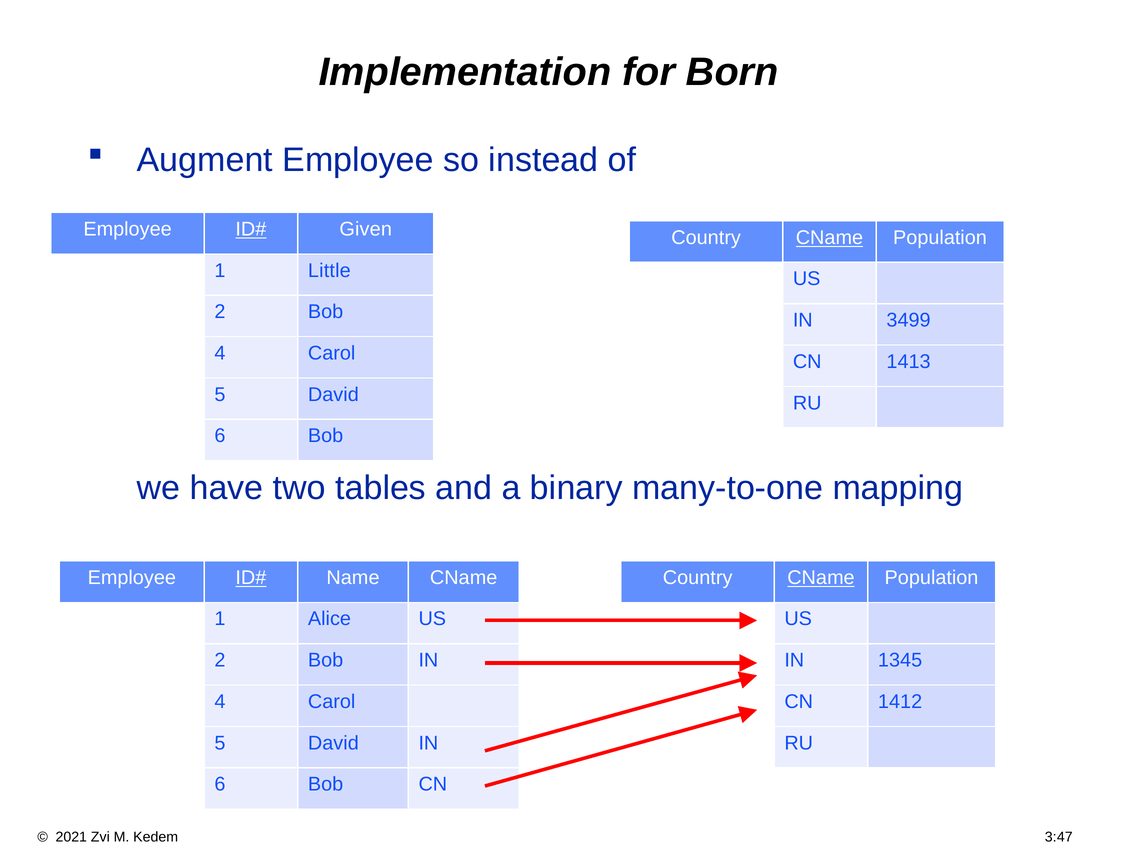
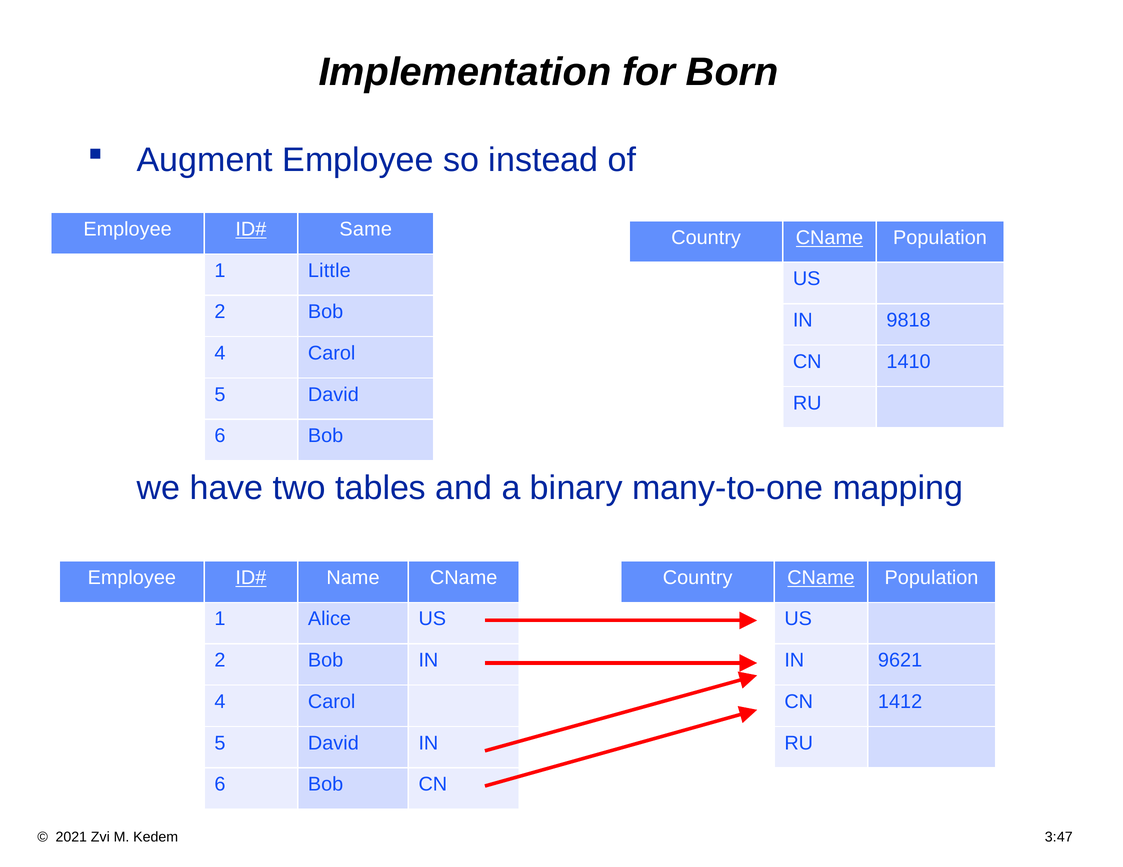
Given: Given -> Same (366, 229)
3499: 3499 -> 9818 (909, 321)
1413: 1413 -> 1410 (909, 362)
1345: 1345 -> 9621 (900, 661)
